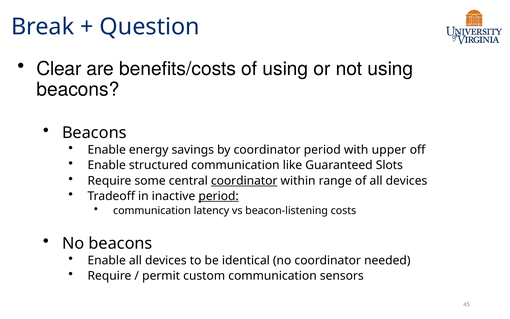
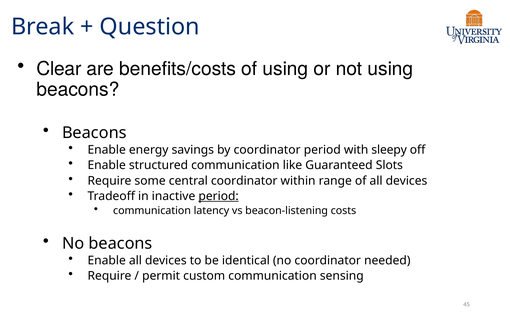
upper: upper -> sleepy (389, 150)
coordinator underline: present -> none (244, 181)
sensors: sensors -> sensing (342, 276)
